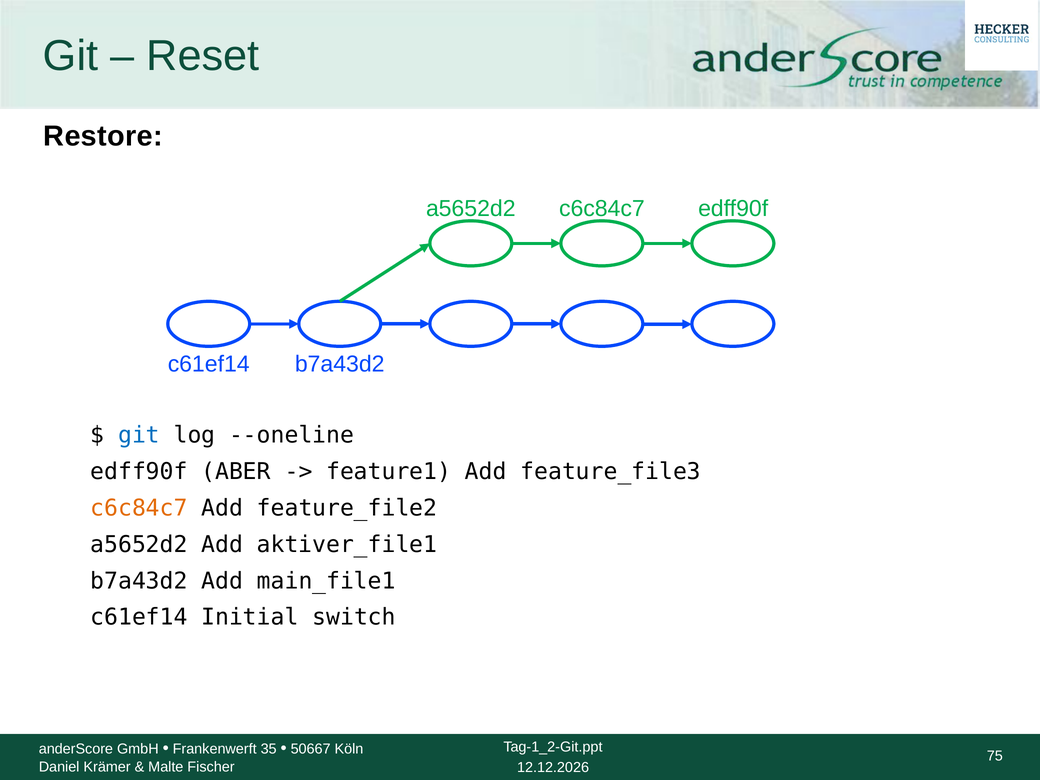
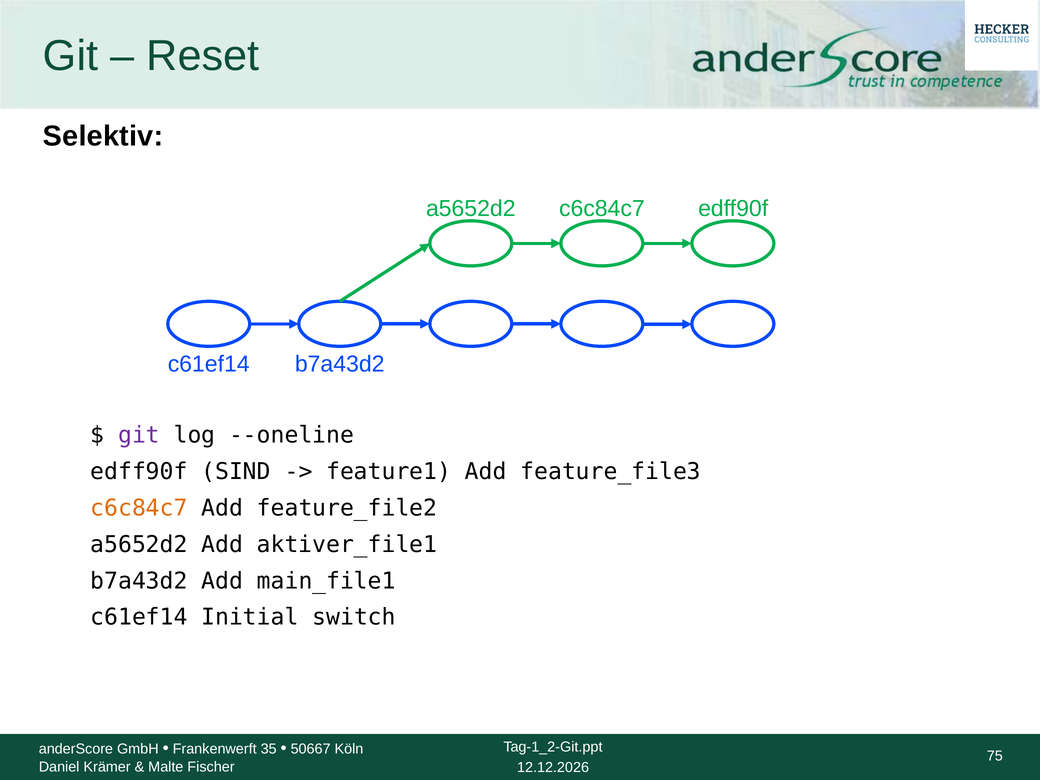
Restore: Restore -> Selektiv (103, 136)
git colour: blue -> purple (139, 435)
ABER: ABER -> SIND (236, 472)
